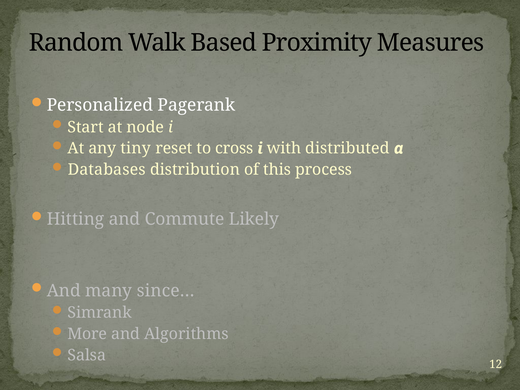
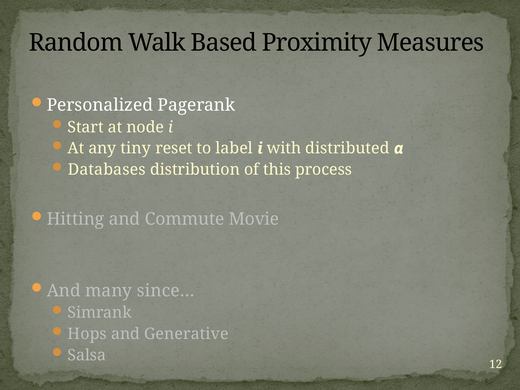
cross: cross -> label (234, 148)
Likely: Likely -> Movie (254, 219)
More: More -> Hops (87, 334)
Algorithms: Algorithms -> Generative (186, 334)
